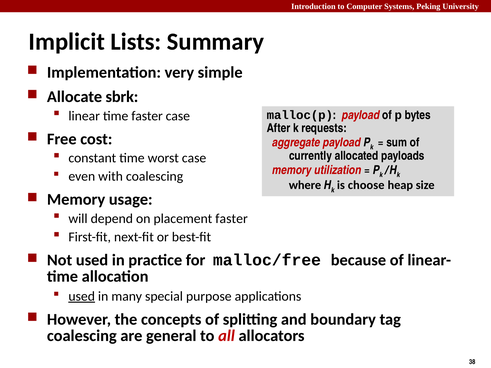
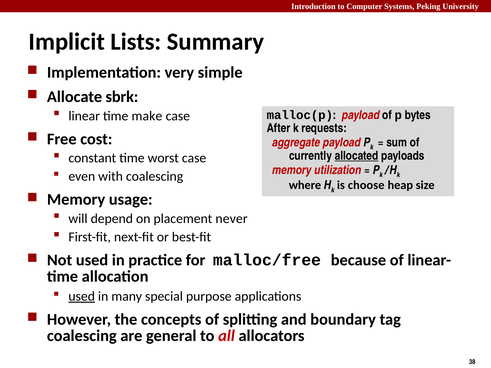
time faster: faster -> make (147, 116)
allocated underline: none -> present (357, 156)
placement faster: faster -> never (232, 219)
